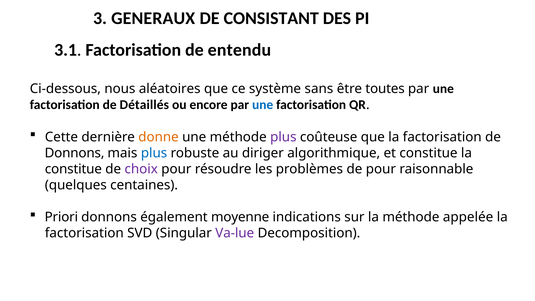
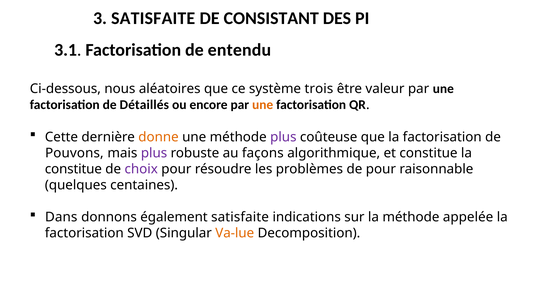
3 GENERAUX: GENERAUX -> SATISFAITE (153, 18)
sans: sans -> trois (319, 89)
toutes: toutes -> valeur (385, 89)
une colour: blue -> orange (263, 105)
Donnons: Donnons -> Pouvons (74, 153)
plus colour: blue -> purple (154, 153)
diriger: diriger -> façons (263, 153)
Priori: Priori -> Dans (61, 217)
également moyenne: moyenne -> satisfaite (240, 217)
Va-lue colour: purple -> orange (235, 233)
